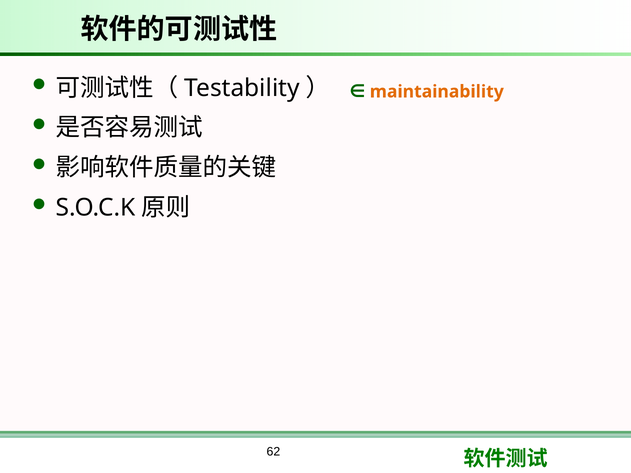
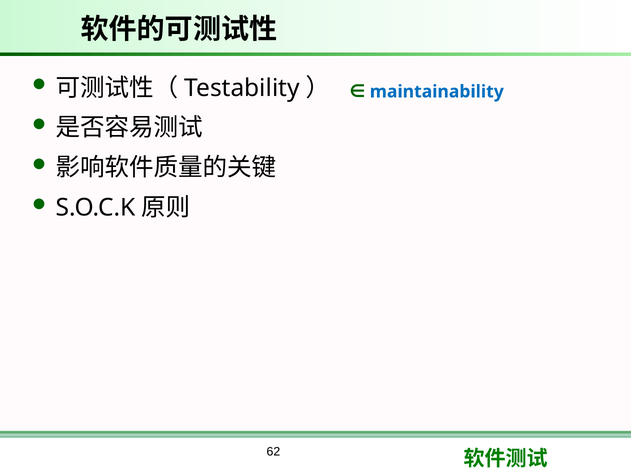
maintainability colour: orange -> blue (437, 92)
